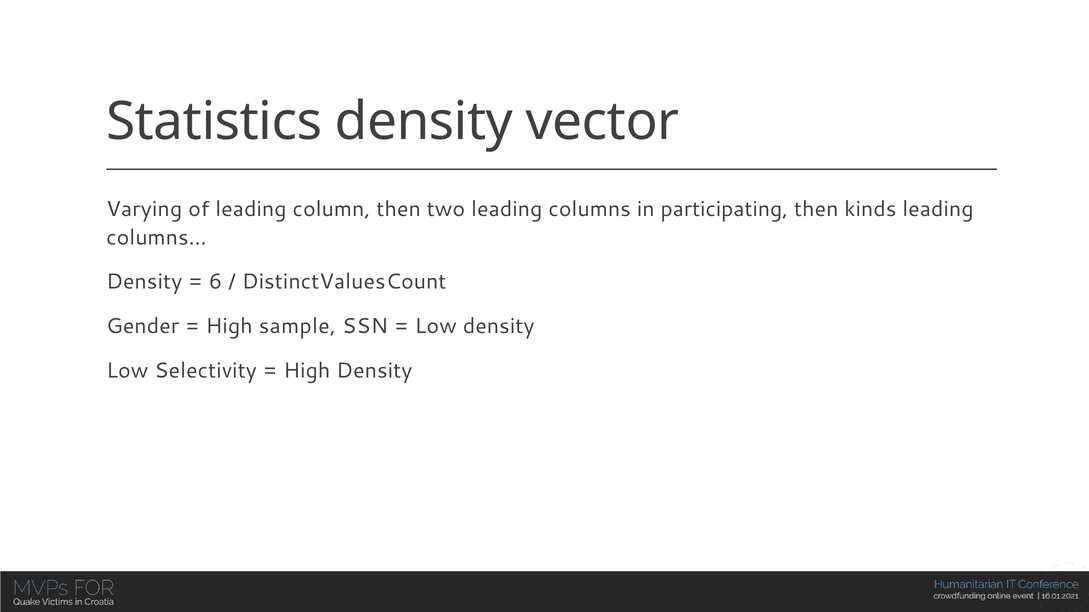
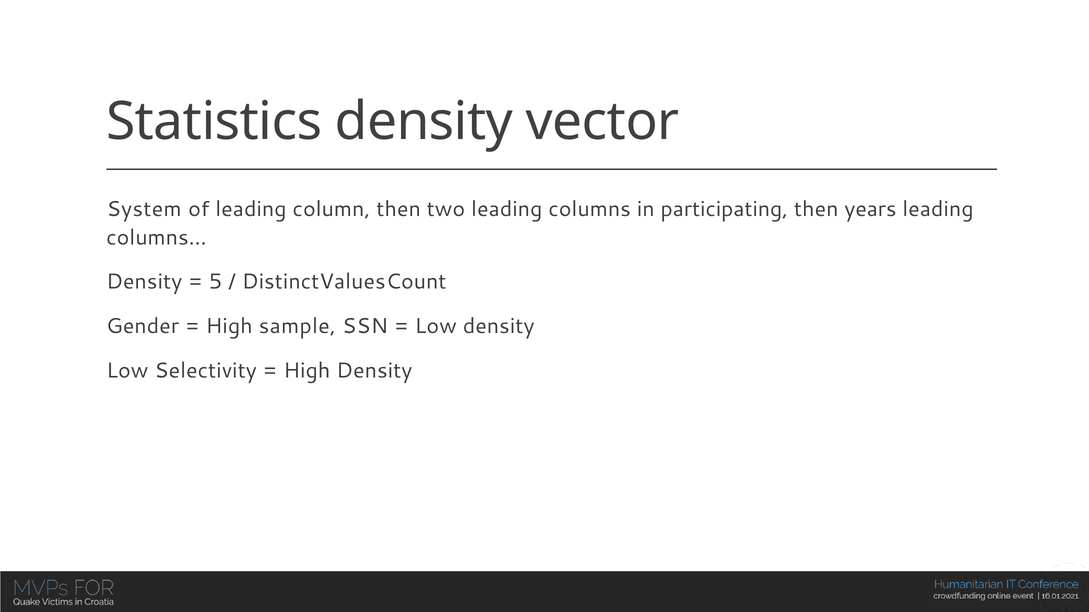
Varying: Varying -> System (144, 209)
kinds: kinds -> years (870, 209)
6: 6 -> 5 (216, 282)
